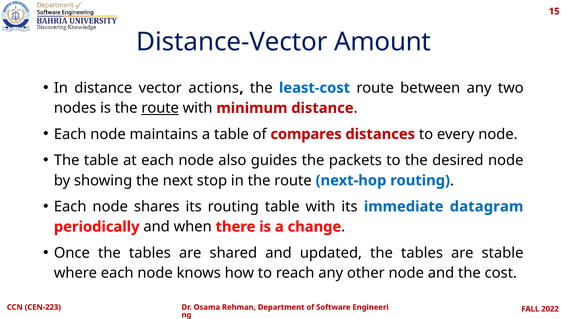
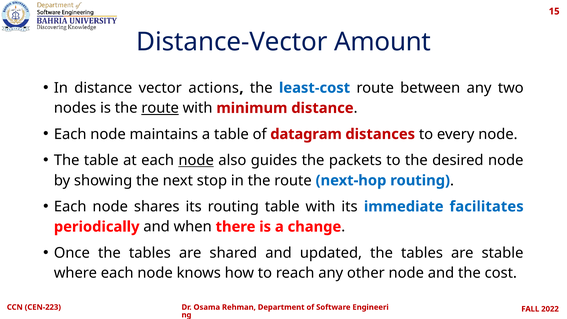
compares: compares -> datagram (306, 134)
node underline: none -> present (196, 160)
datagram: datagram -> facilitates (487, 207)
